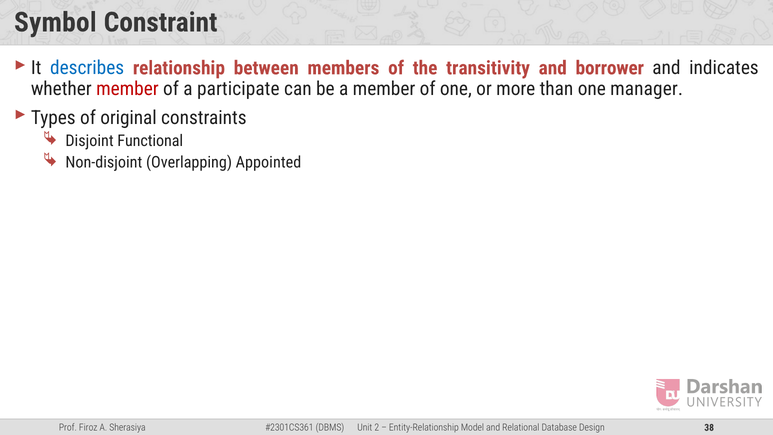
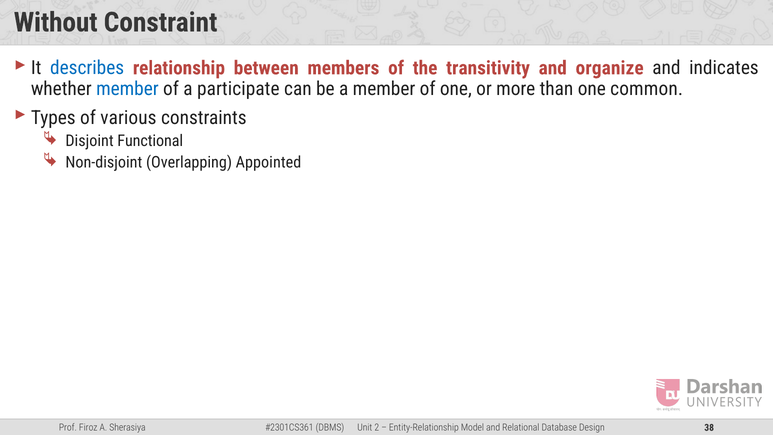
Symbol: Symbol -> Without (56, 22)
borrower: borrower -> organize (610, 68)
member colour: red -> blue (127, 89)
manager: manager -> common (647, 89)
original: original -> various (128, 118)
